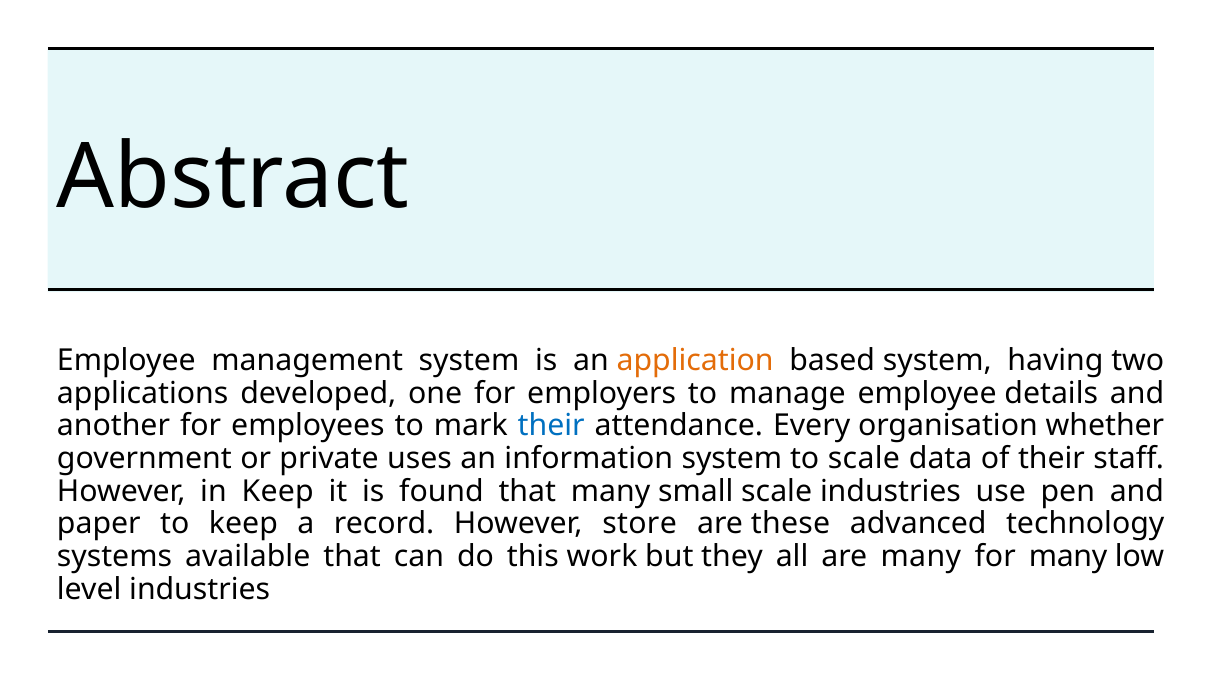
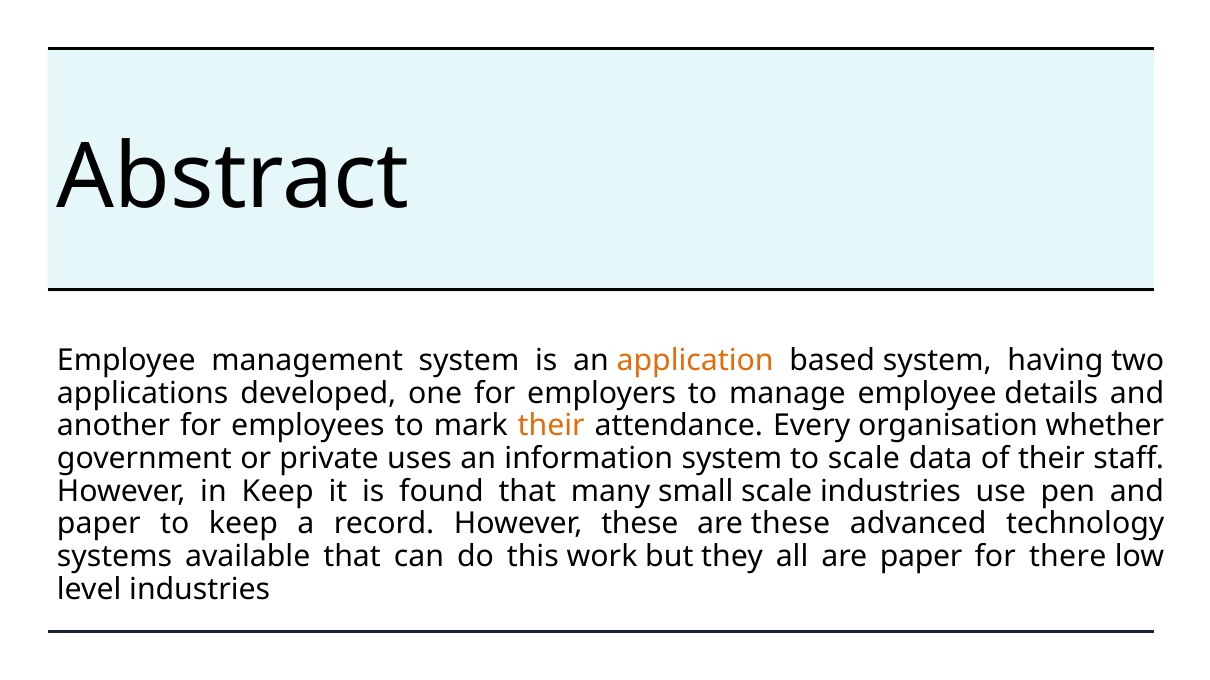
their colour: blue -> orange (551, 426)
However store: store -> these (640, 524)
are many: many -> paper (921, 557)
for many: many -> there (1068, 557)
